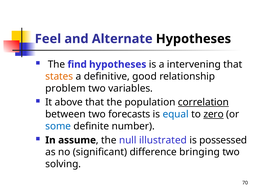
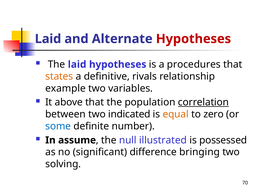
Feel: Feel -> Laid (48, 39)
Hypotheses colour: black -> red (193, 39)
The find: find -> laid (77, 64)
intervening: intervening -> procedures (194, 64)
good: good -> rivals (145, 76)
problem: problem -> example (65, 88)
forecasts: forecasts -> indicated (129, 114)
equal colour: blue -> orange (176, 114)
zero underline: present -> none (214, 114)
